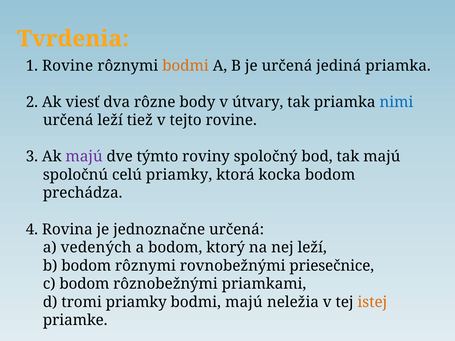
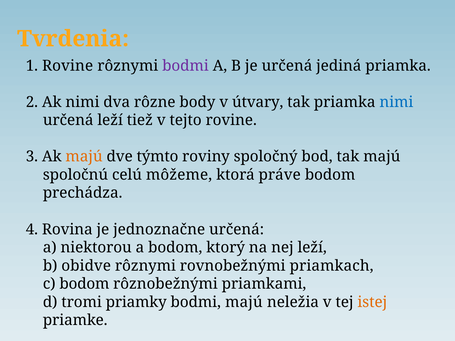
bodmi colour: orange -> purple (185, 66)
Ak viesť: viesť -> nimi (82, 102)
majú colour: purple -> orange (84, 157)
celú priamky: priamky -> môžeme (179, 175)
kocka: kocka -> práve (280, 175)
vedených: vedených -> niektorou (96, 248)
b bodom: bodom -> obidve (86, 266)
priesečnice: priesečnice -> priamkach (332, 266)
